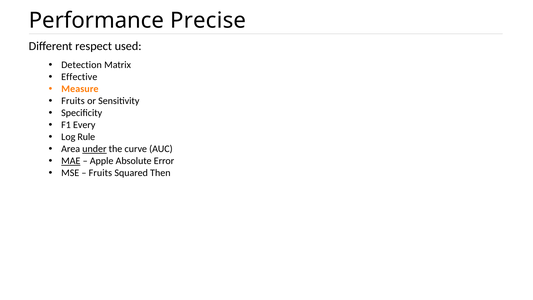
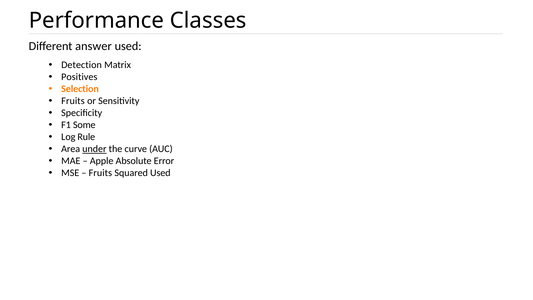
Precise: Precise -> Classes (208, 20)
respect: respect -> answer (93, 46)
Effective: Effective -> Positives (79, 77)
Measure: Measure -> Selection (80, 89)
Every: Every -> Some (84, 125)
MAE underline: present -> none (71, 161)
Squared Then: Then -> Used (160, 173)
